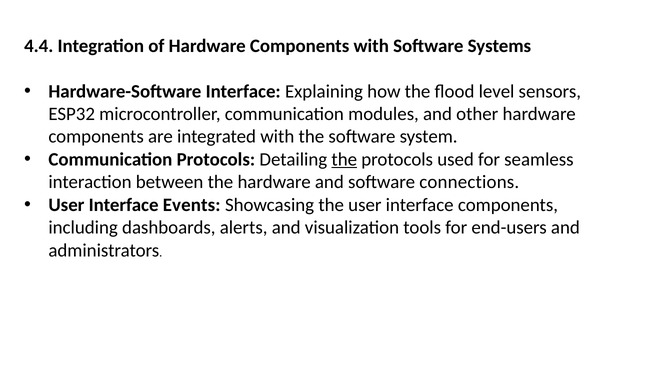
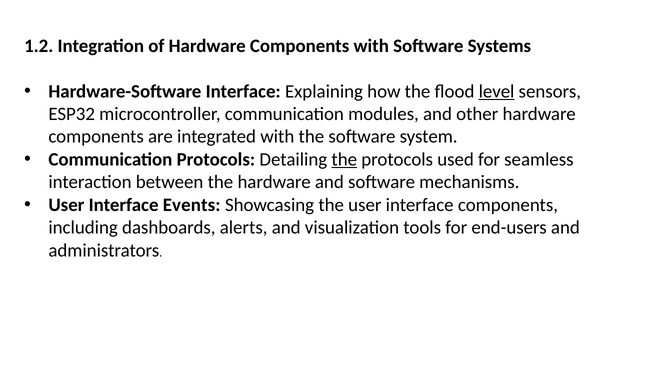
4.4: 4.4 -> 1.2 (39, 46)
level underline: none -> present (497, 91)
connections: connections -> mechanisms (469, 182)
